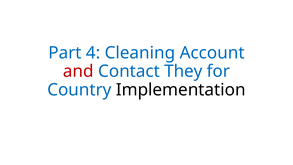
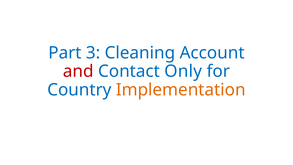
4: 4 -> 3 (93, 53)
They: They -> Only (183, 71)
Implementation colour: black -> orange (181, 90)
